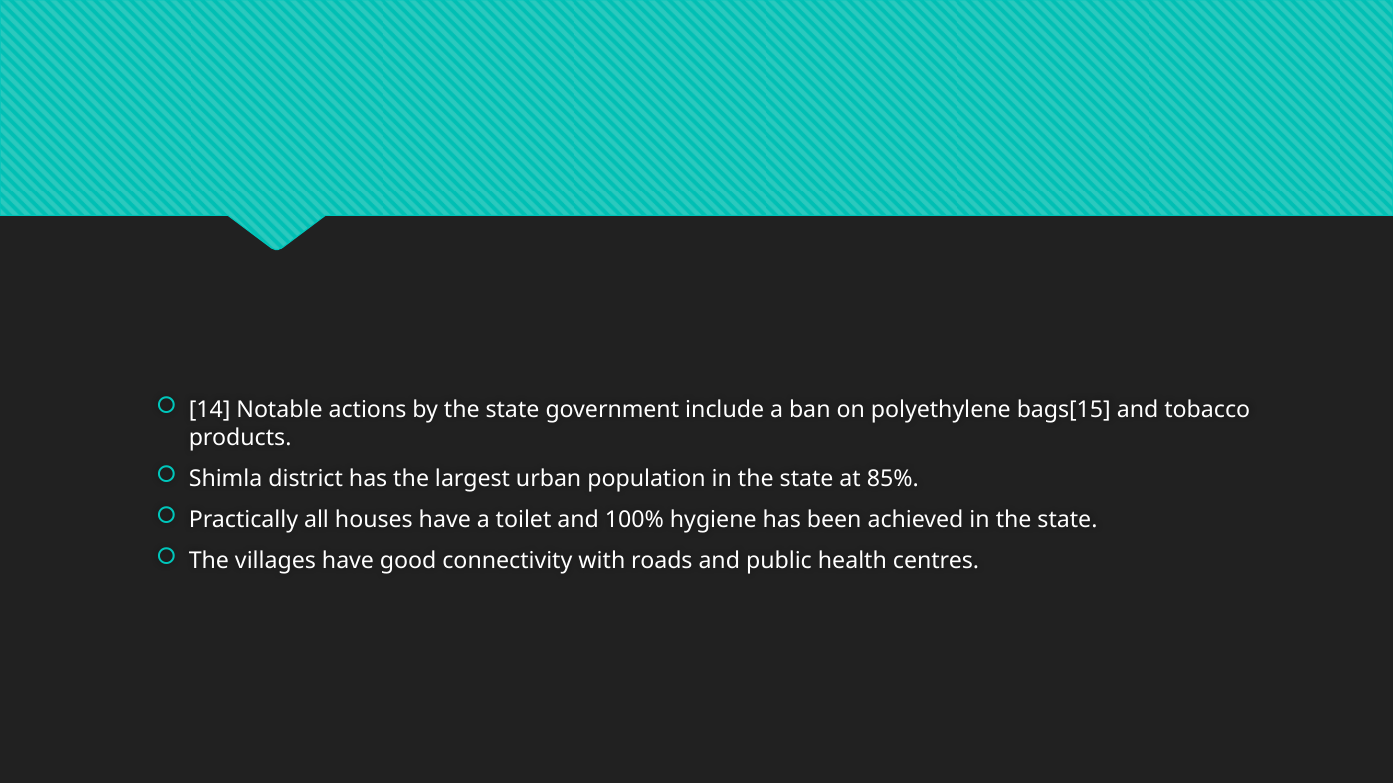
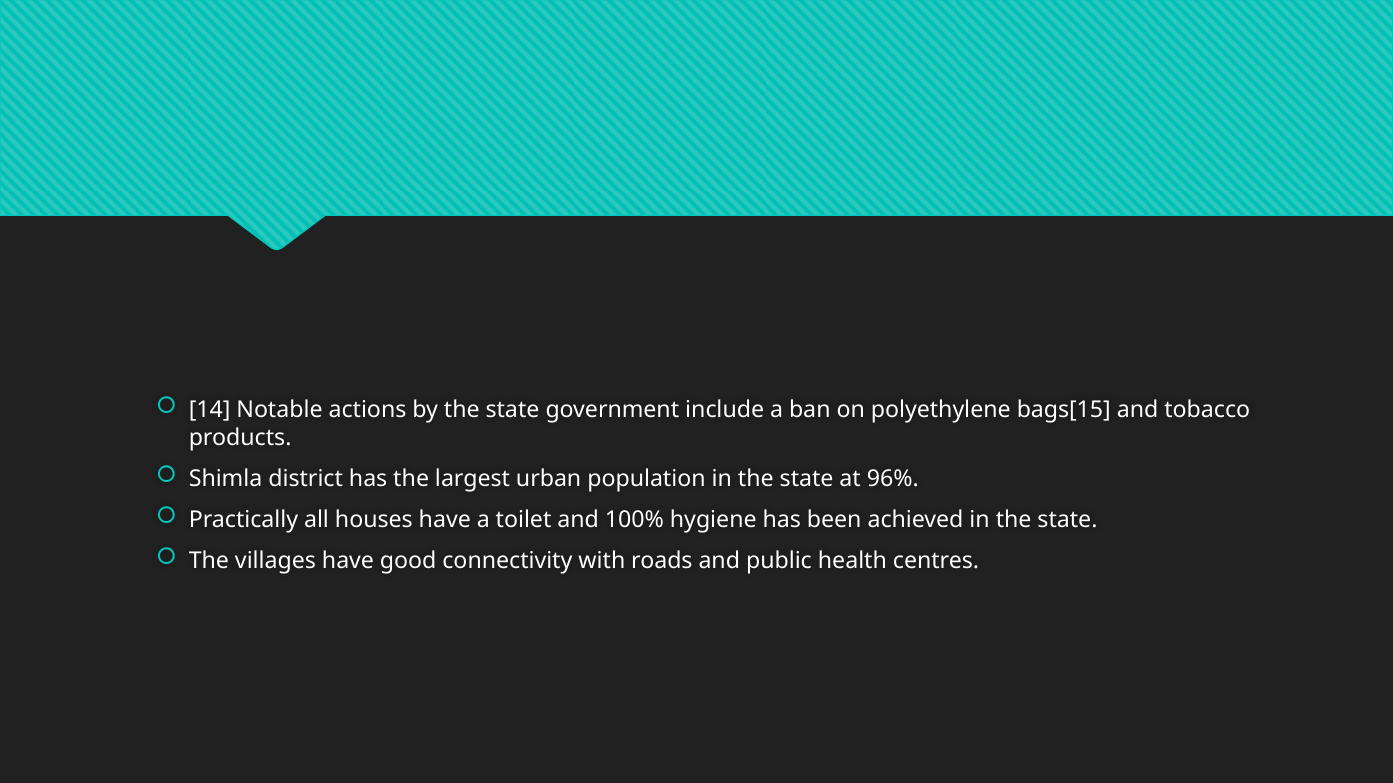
85%: 85% -> 96% (893, 479)
